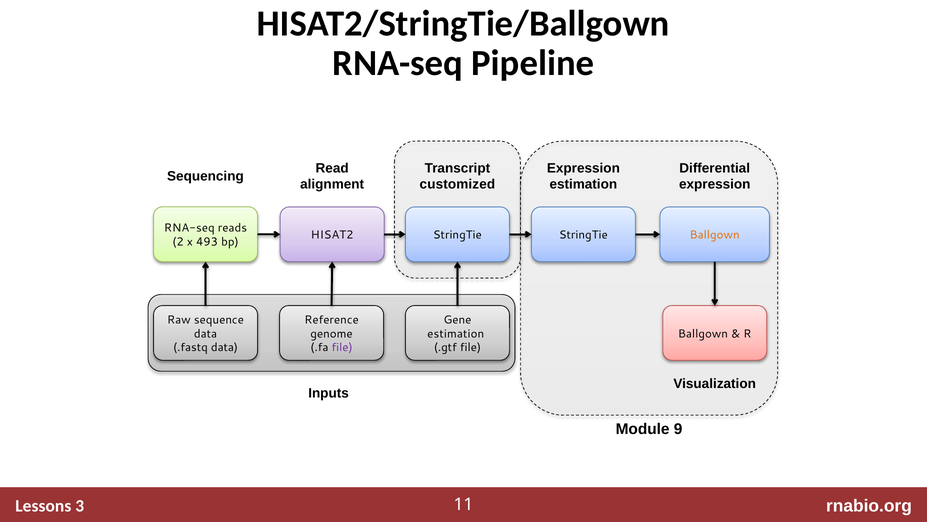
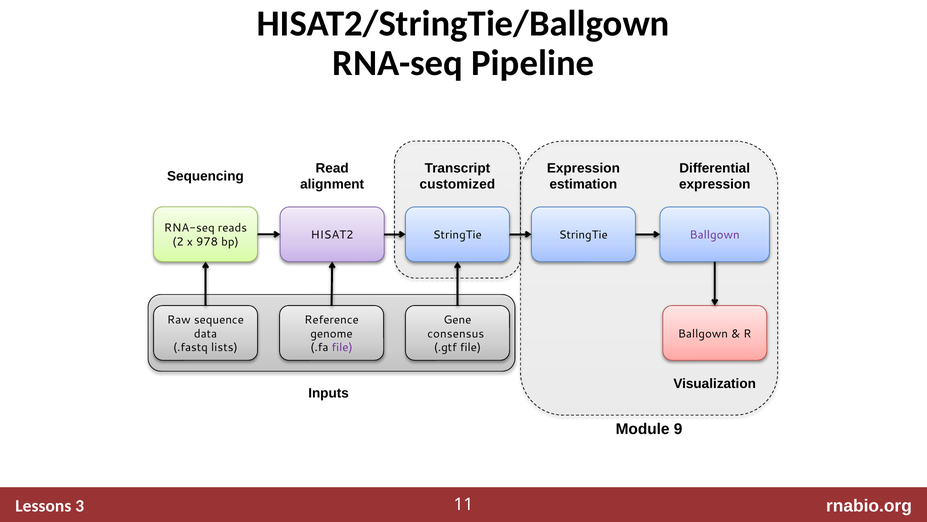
Ballgown colour: orange -> purple (715, 235)
493: 493 -> 978 (207, 242)
estimation: estimation -> consensus (456, 333)
.fastq data: data -> lists (224, 347)
